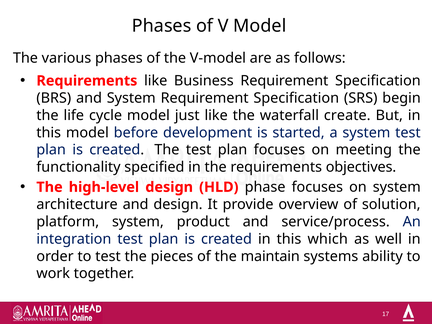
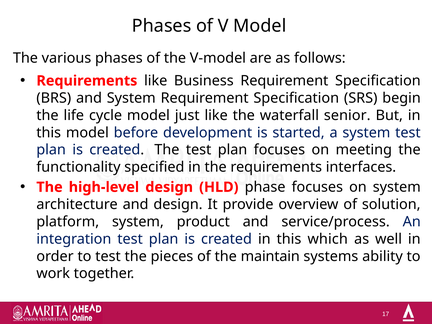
create: create -> senior (347, 115)
objectives: objectives -> interfaces (361, 167)
